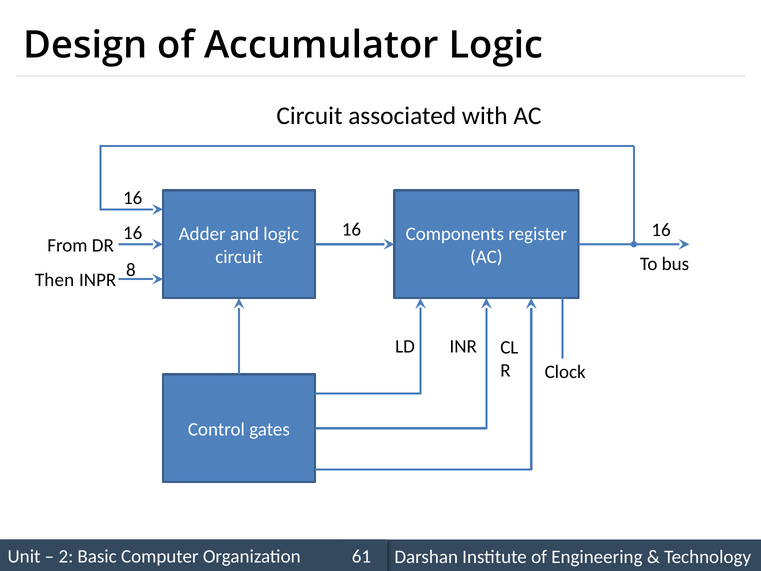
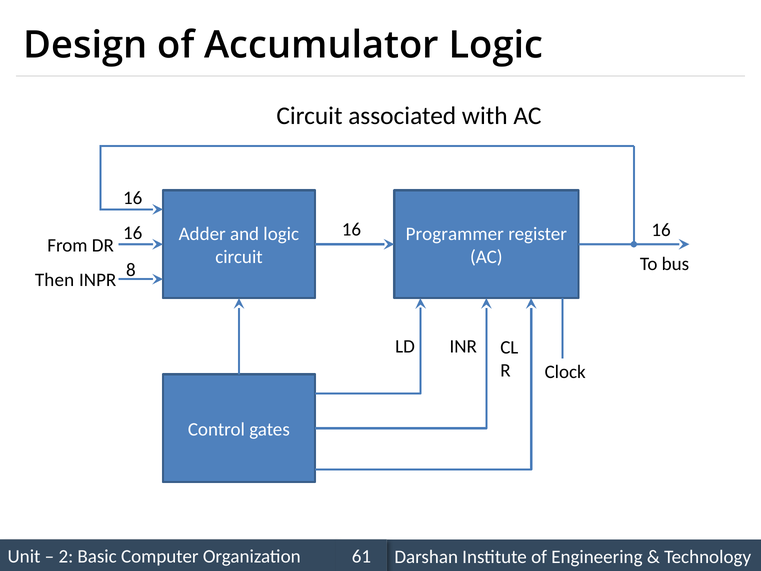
Components: Components -> Programmer (455, 234)
